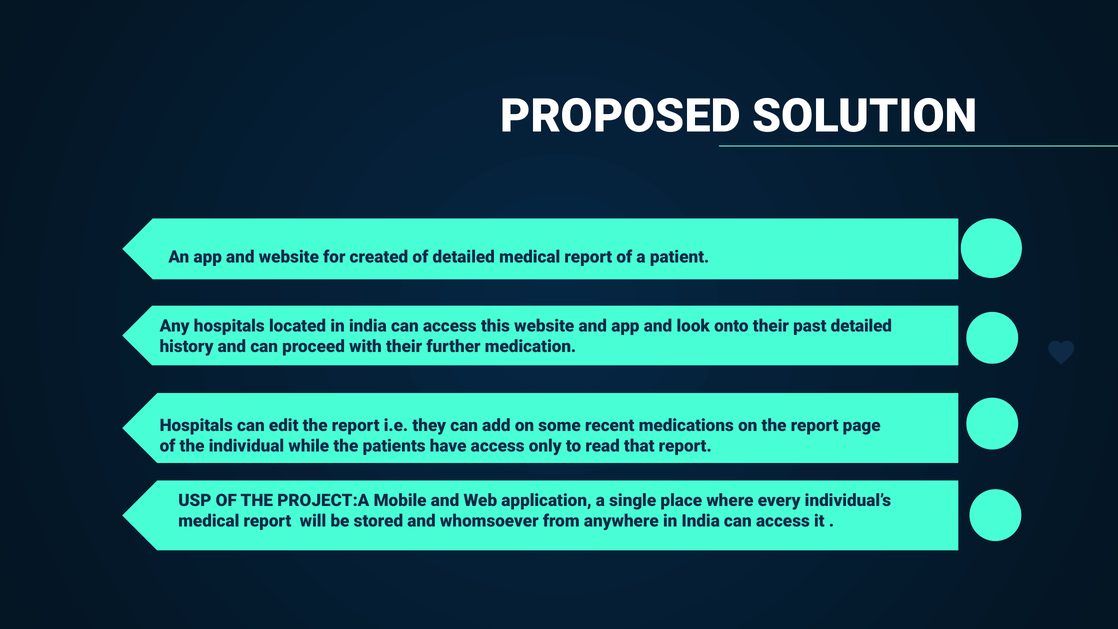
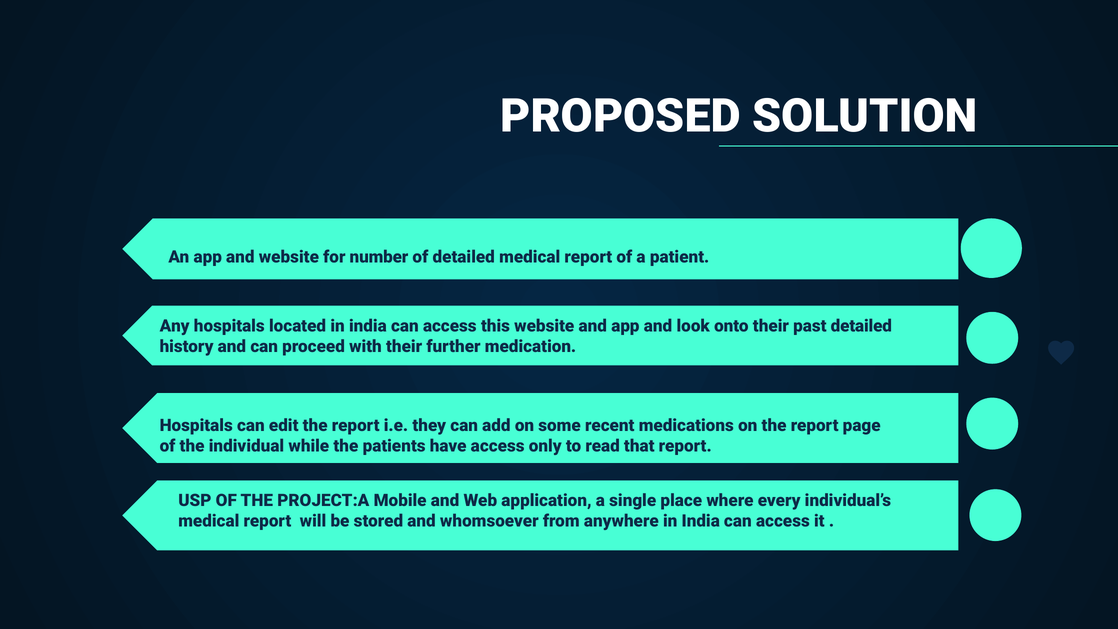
created: created -> number (379, 257)
